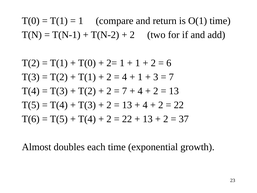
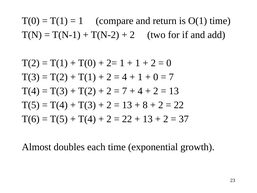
6: 6 -> 0 (169, 63)
3: 3 -> 0 (156, 77)
4: 4 -> 8 (145, 105)
